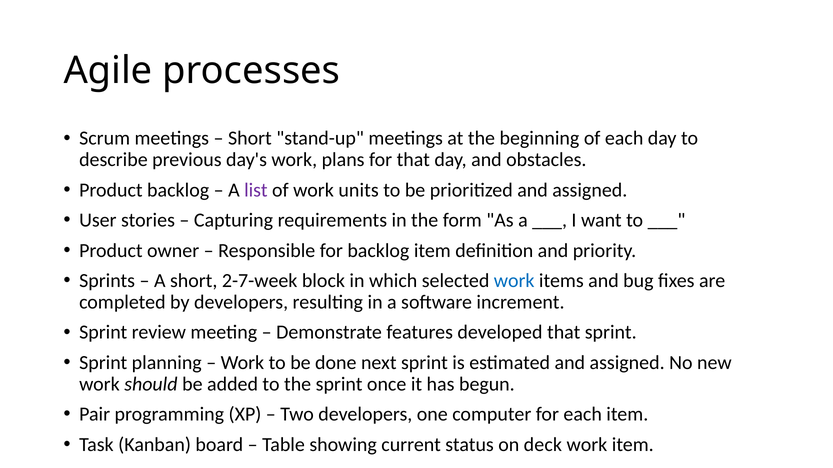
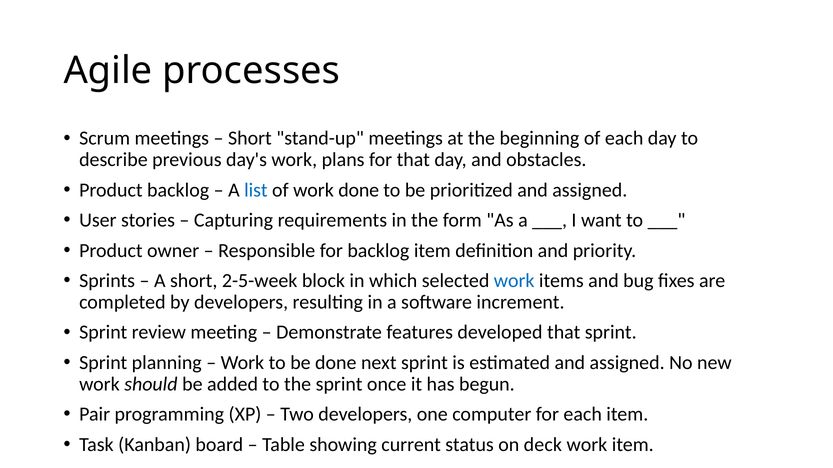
list colour: purple -> blue (256, 190)
work units: units -> done (359, 190)
2-7-week: 2-7-week -> 2-5-week (260, 281)
